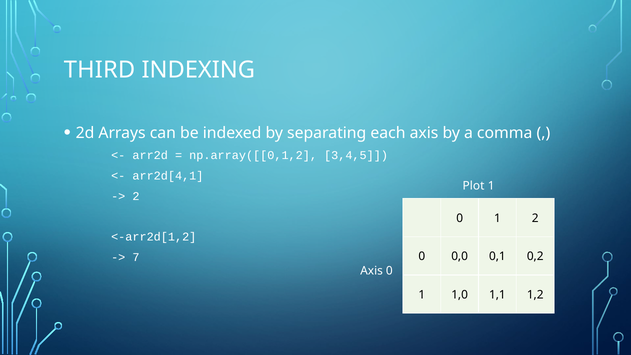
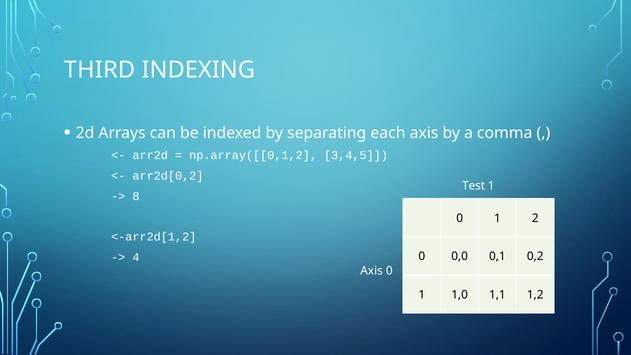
arr2d[4,1: arr2d[4,1 -> arr2d[0,2 (168, 176)
Plot: Plot -> Test (474, 186)
2: 2 -> 8 (136, 196)
7: 7 -> 4 (136, 257)
